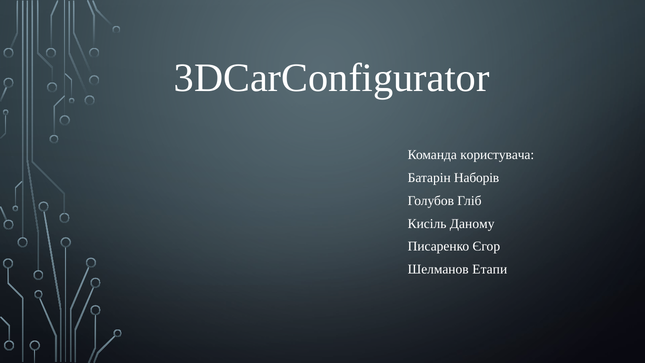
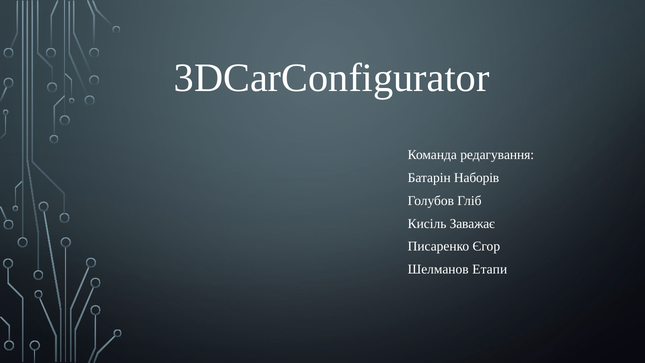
користувача: користувача -> редагування (497, 155)
Даному: Даному -> Заважає (472, 224)
